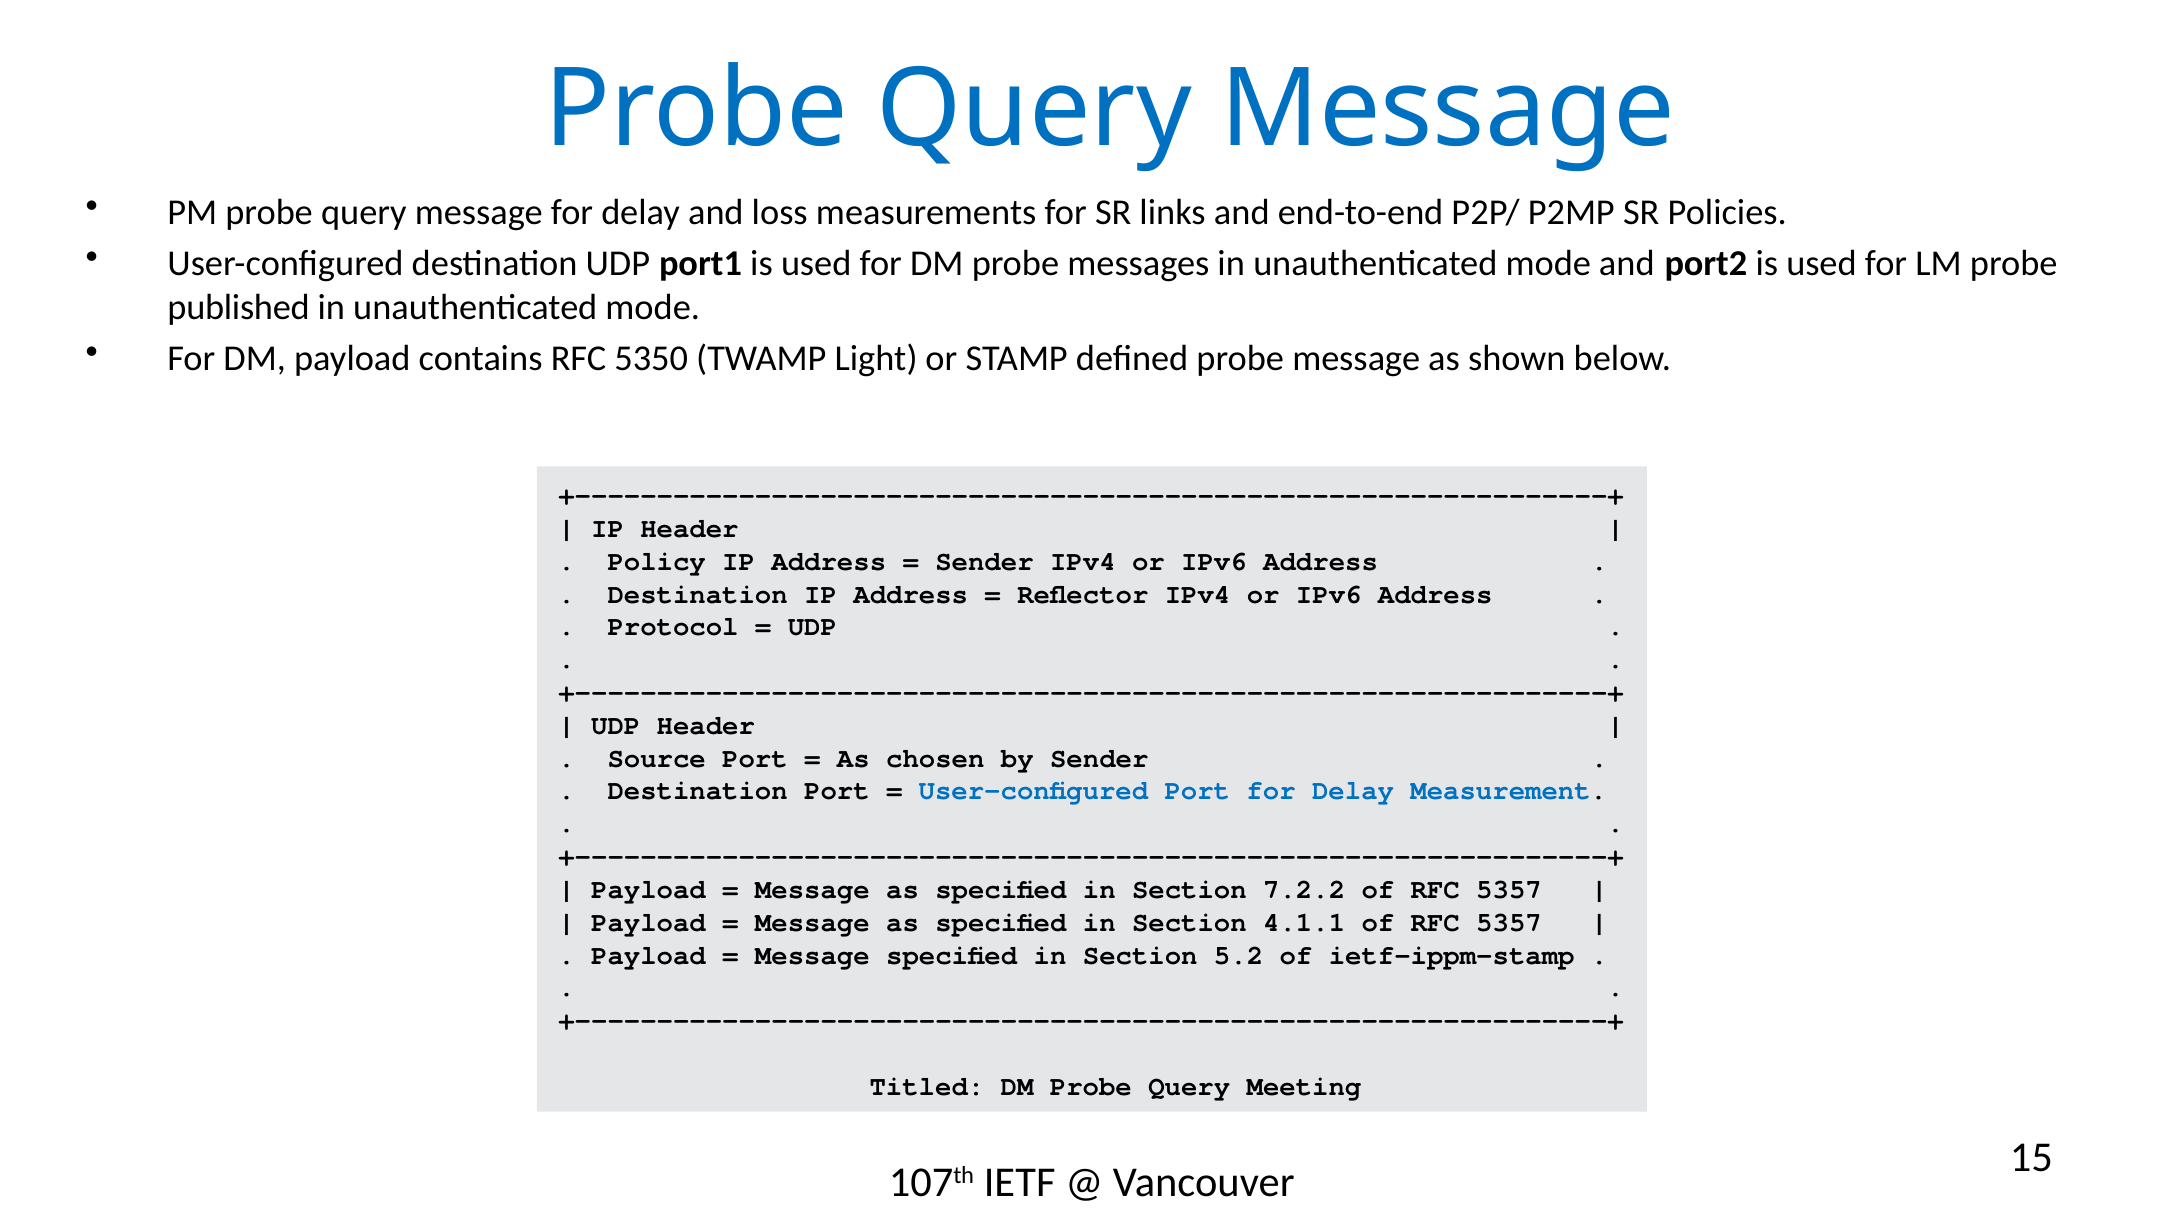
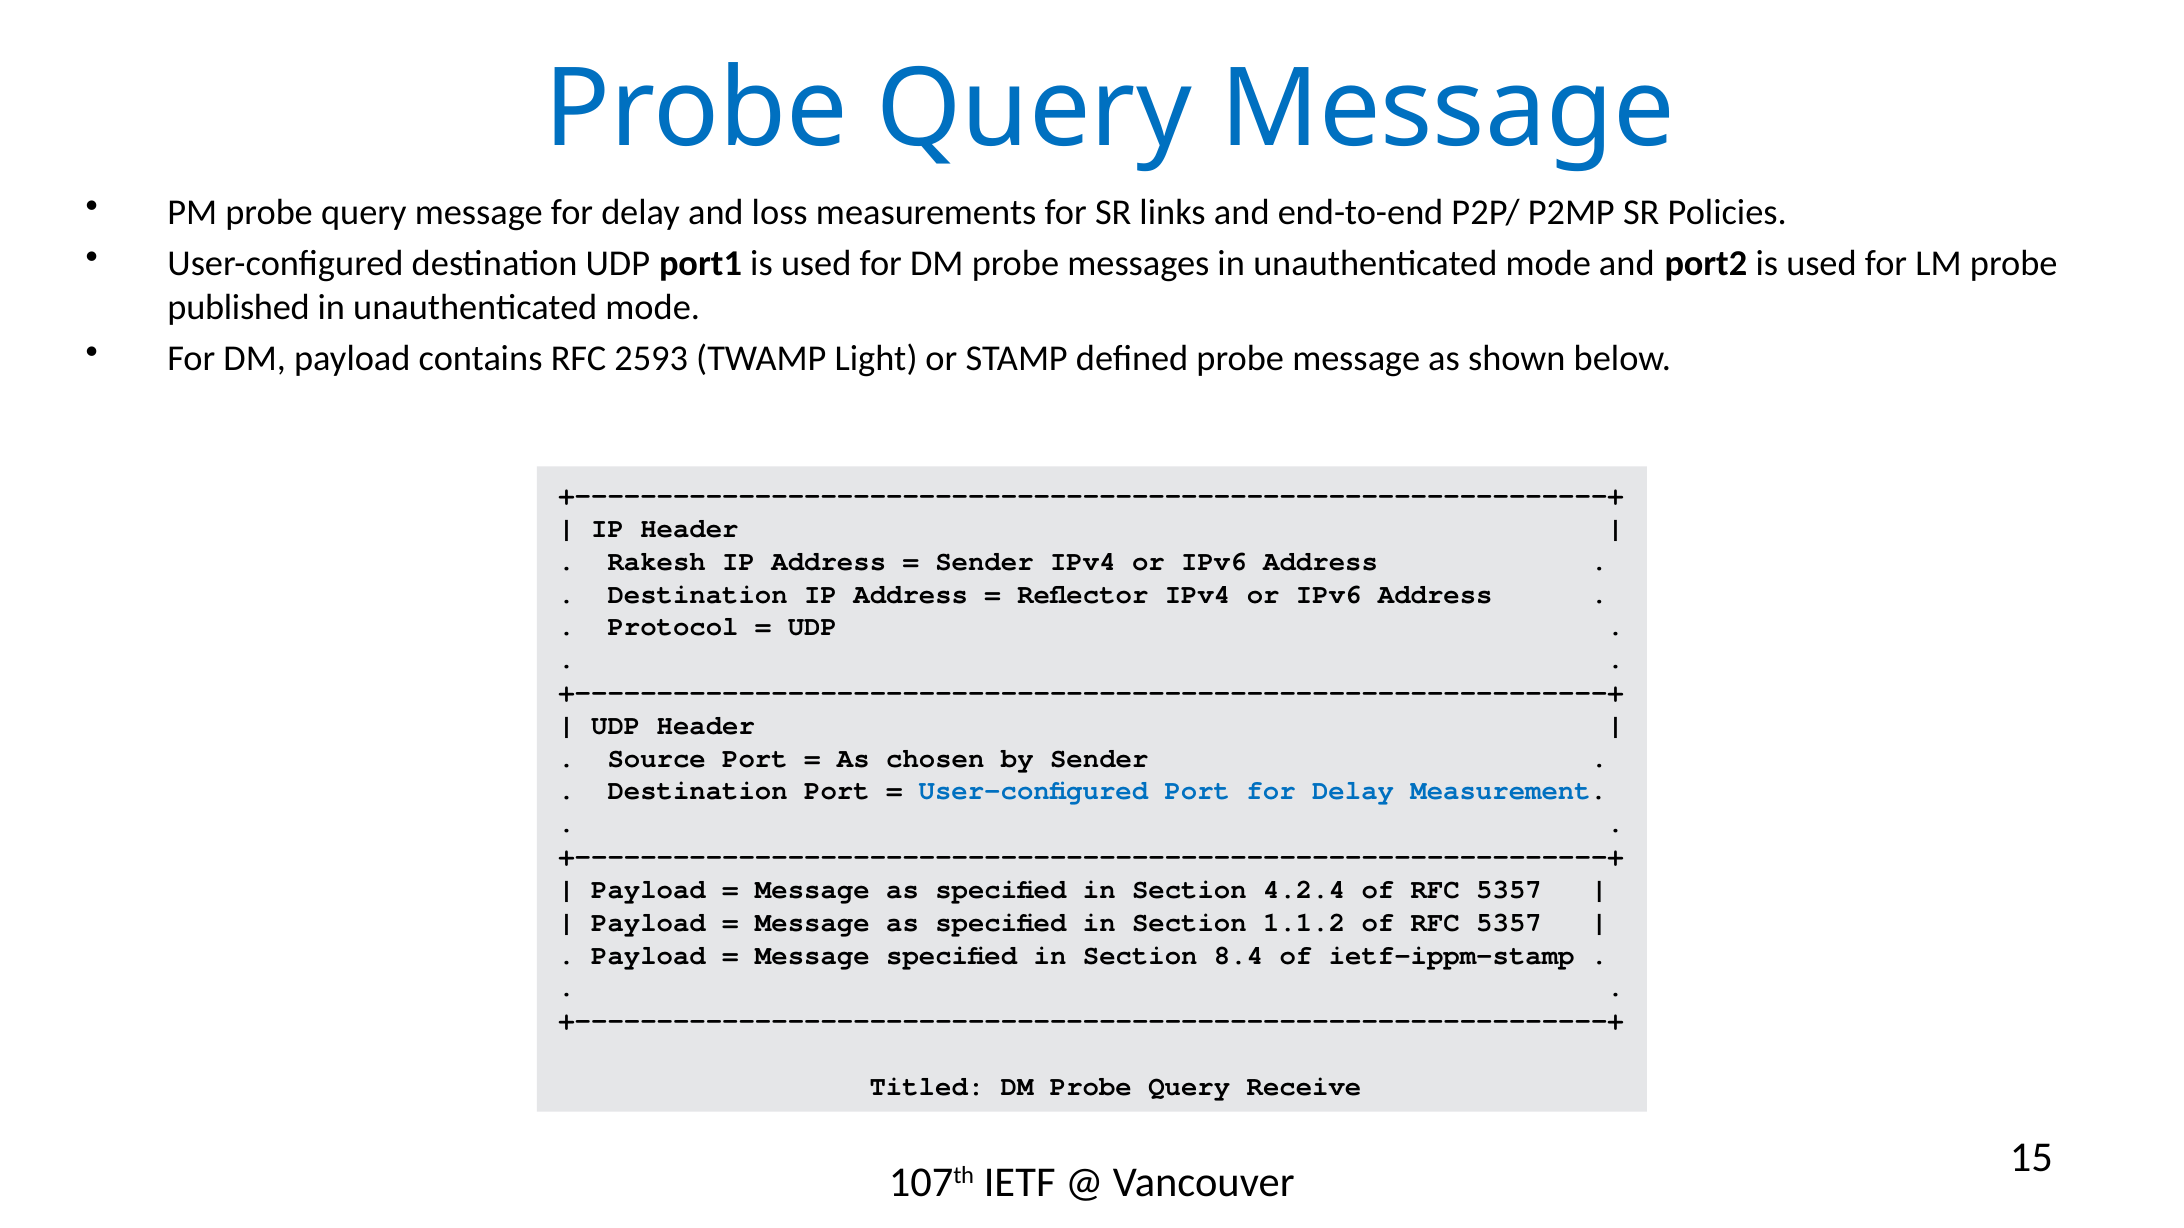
5350: 5350 -> 2593 (651, 358)
Policy: Policy -> Rakesh (657, 561)
7.2.2: 7.2.2 -> 4.2.4 (1304, 890)
4.1.1: 4.1.1 -> 1.1.2 (1304, 923)
5.2: 5.2 -> 8.4 (1239, 956)
Meeting: Meeting -> Receive (1304, 1087)
